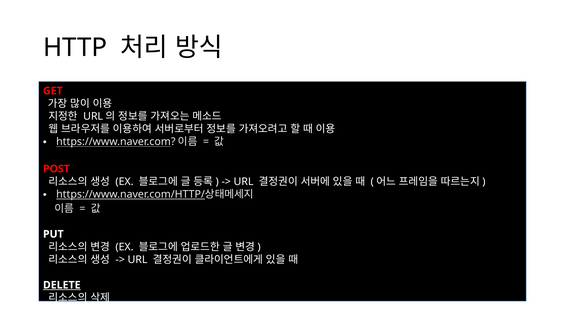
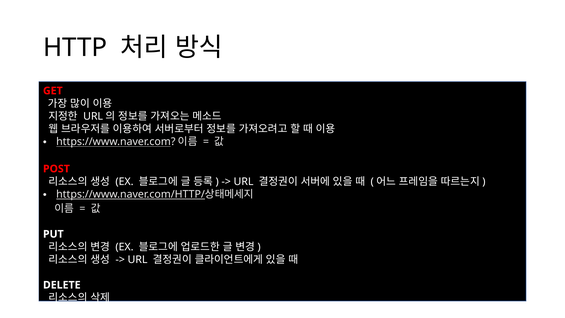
DELETE underline: present -> none (62, 285)
